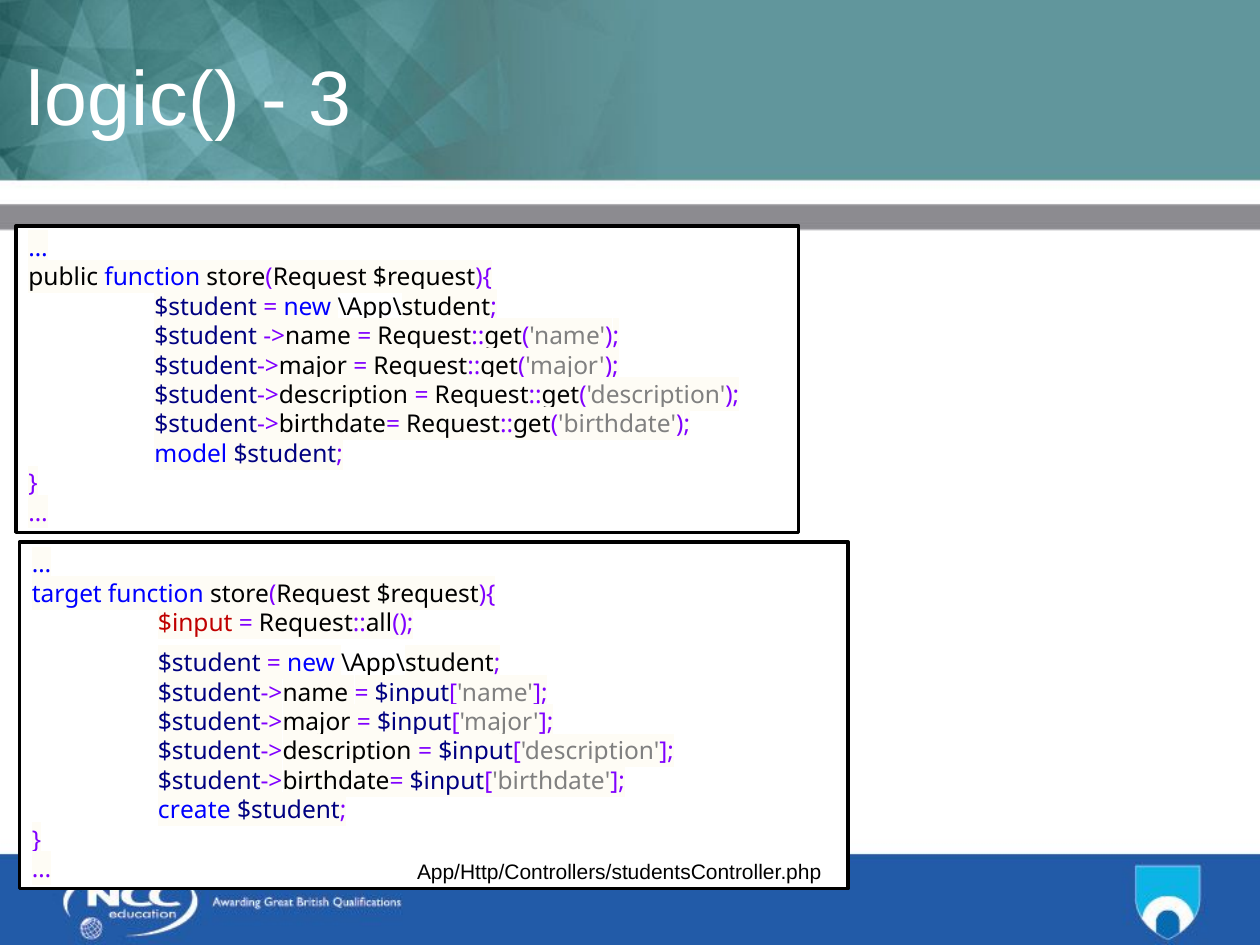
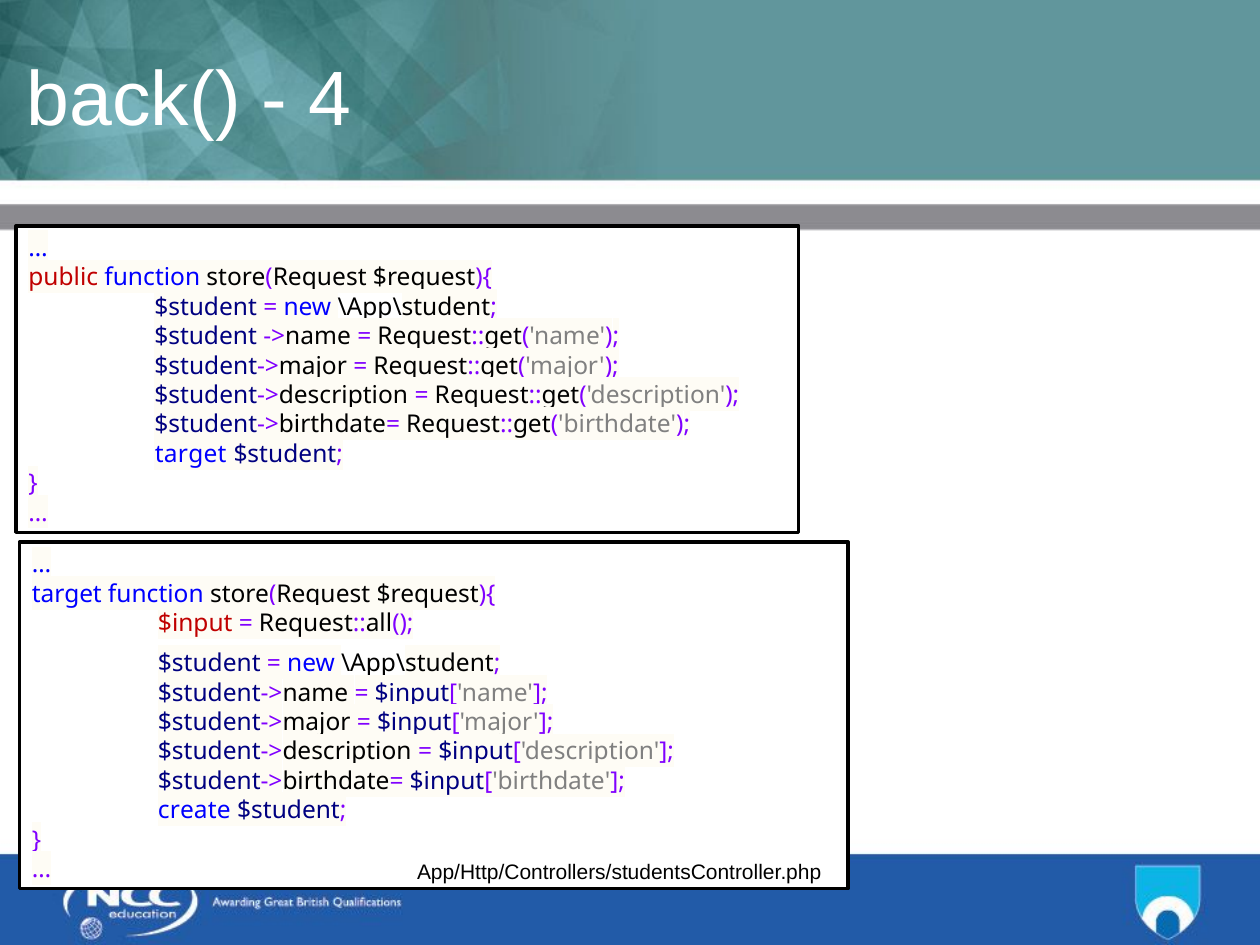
logic(: logic( -> back( (134, 100)
3: 3 -> 4 (330, 100)
public colour: black -> red (63, 278)
model: model -> target (191, 454)
